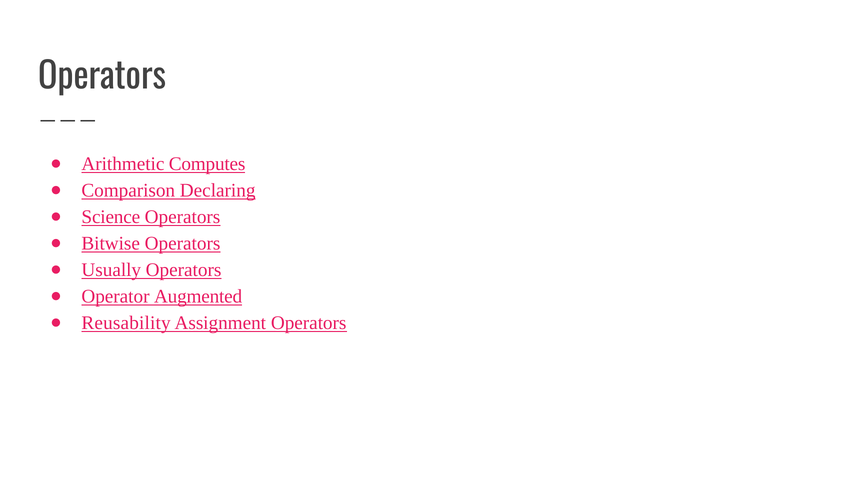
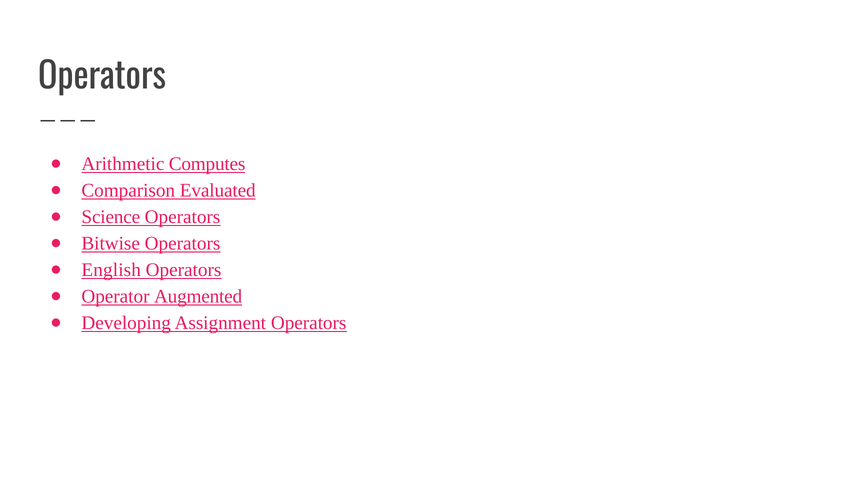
Declaring: Declaring -> Evaluated (218, 191)
Usually: Usually -> English (111, 270)
Reusability: Reusability -> Developing (126, 323)
